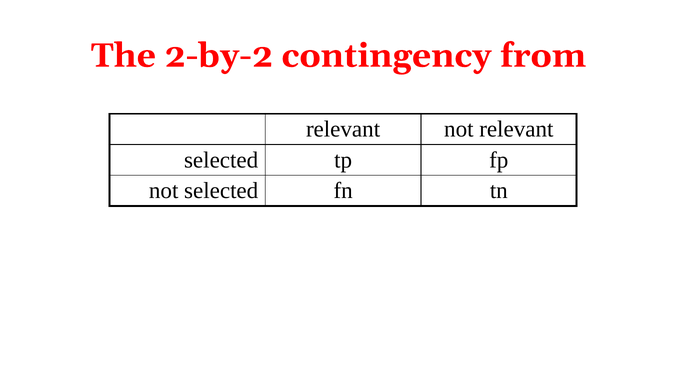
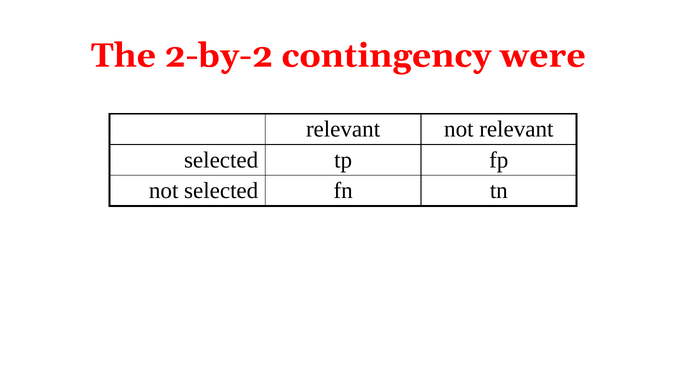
from: from -> were (543, 56)
